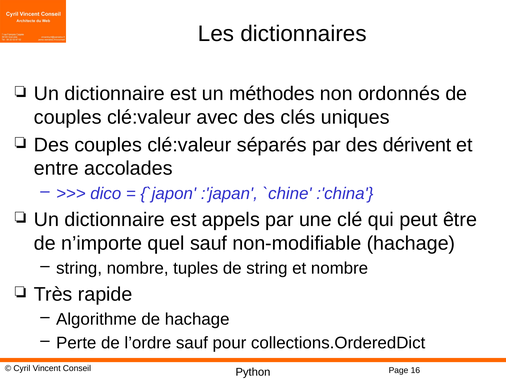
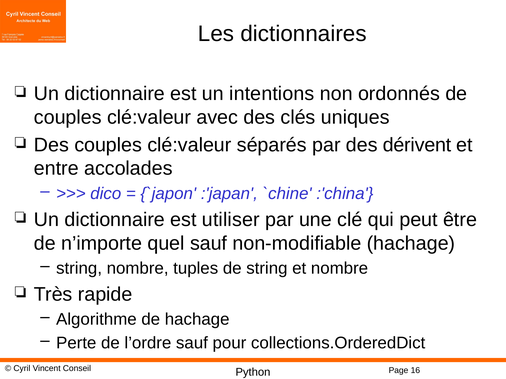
méthodes: méthodes -> intentions (272, 94)
appels: appels -> utiliser (231, 220)
